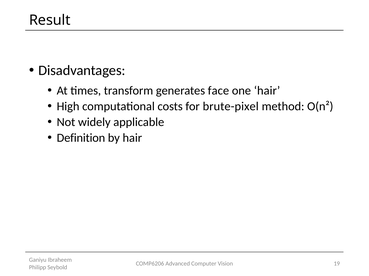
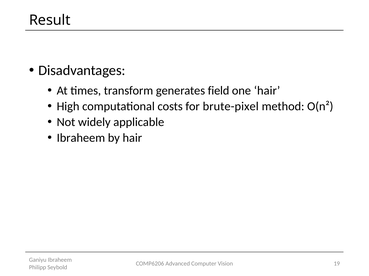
face: face -> field (219, 91)
Definition: Definition -> Ibraheem (81, 138)
